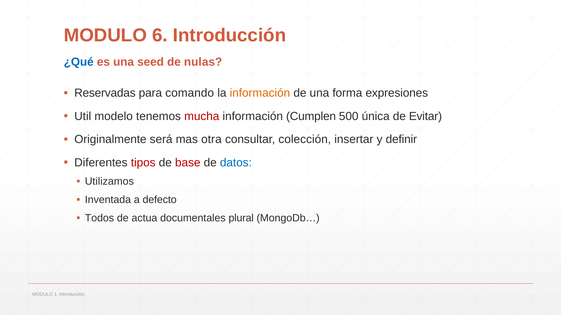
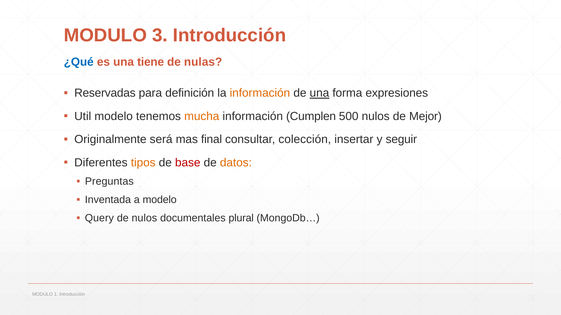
6: 6 -> 3 (160, 35)
seed: seed -> tiene (151, 62)
comando: comando -> definición (190, 93)
una underline: none -> present (319, 93)
mucha colour: red -> orange (202, 116)
500 única: única -> nulos (376, 116)
Evitar: Evitar -> Mejor (425, 116)
otra: otra -> final (212, 140)
definir: definir -> seguir (401, 140)
tipos colour: red -> orange (143, 163)
datos colour: blue -> orange (236, 163)
Utilizamos: Utilizamos -> Preguntas (109, 182)
a defecto: defecto -> modelo (160, 200)
Todos: Todos -> Query (99, 219)
de actua: actua -> nulos (144, 219)
